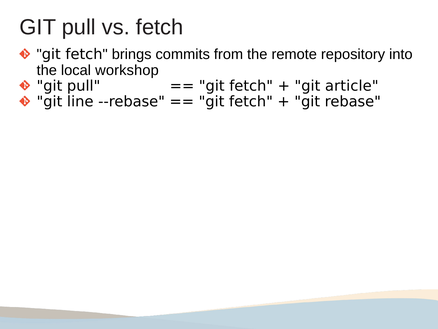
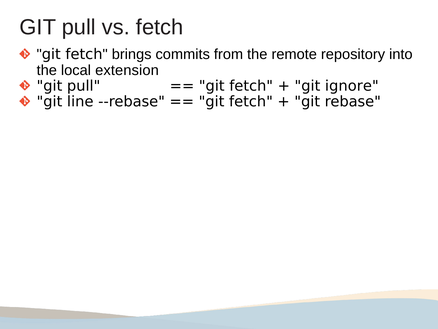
workshop: workshop -> extension (127, 70)
article: article -> ignore (352, 86)
